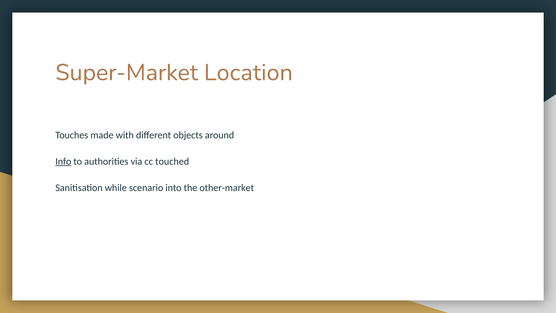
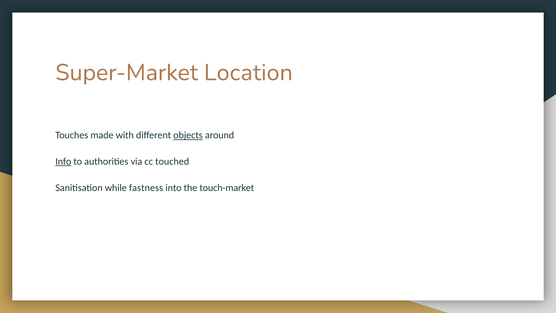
objects underline: none -> present (188, 135)
scenario: scenario -> fastness (146, 188)
other-market: other-market -> touch-market (227, 188)
